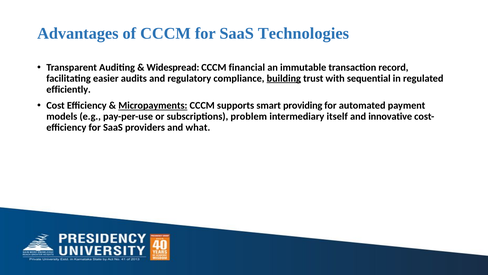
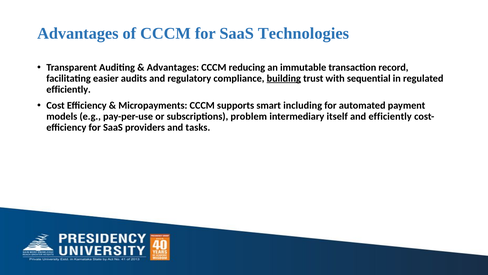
Widespread: Widespread -> Advantages (173, 67)
financial: financial -> reducing (247, 67)
Micropayments underline: present -> none (153, 105)
providing: providing -> including (303, 105)
and innovative: innovative -> efficiently (390, 116)
what: what -> tasks (198, 127)
